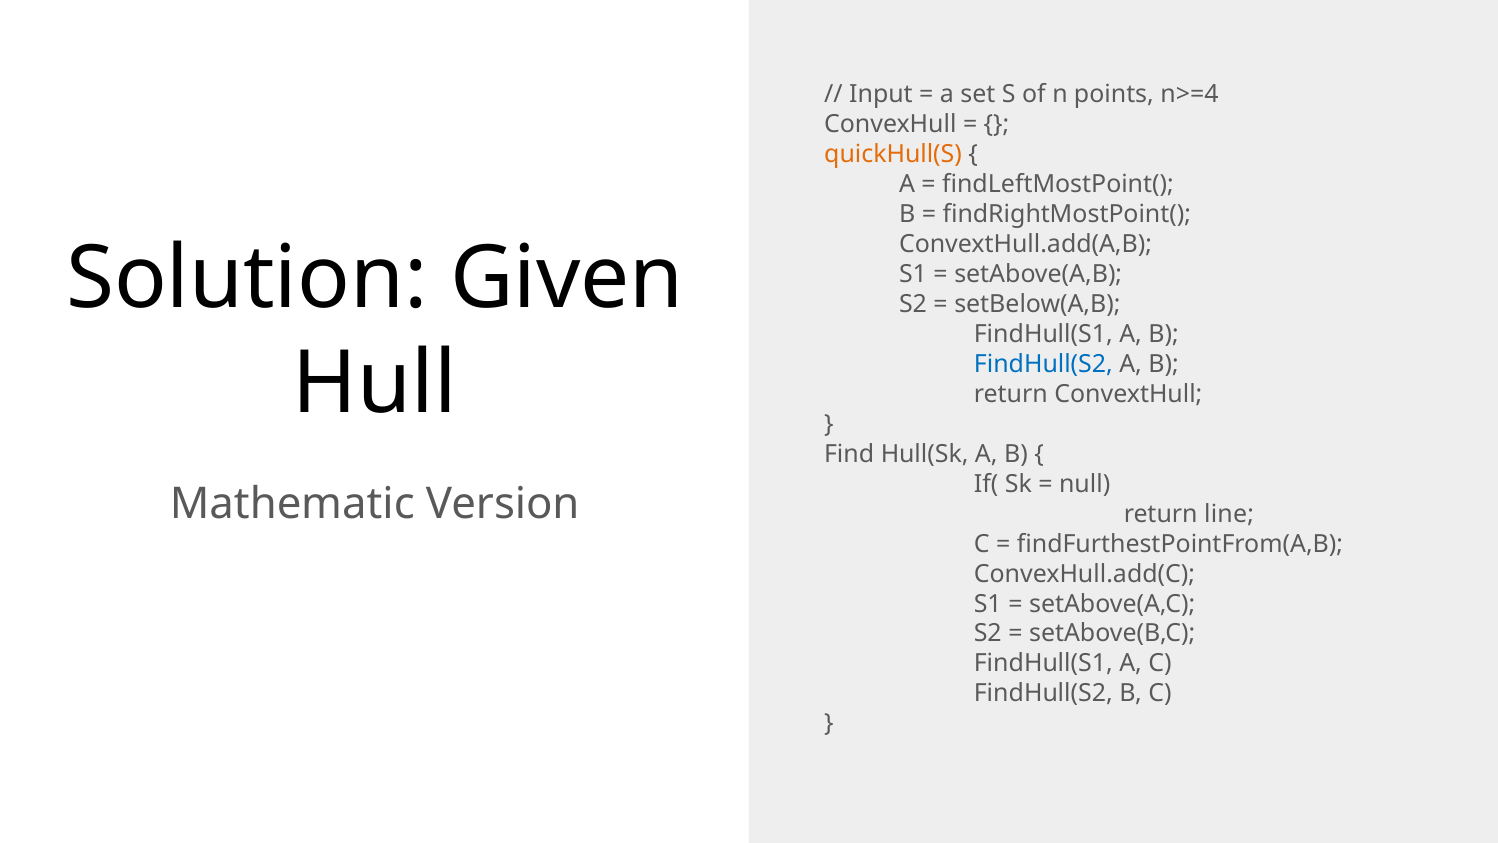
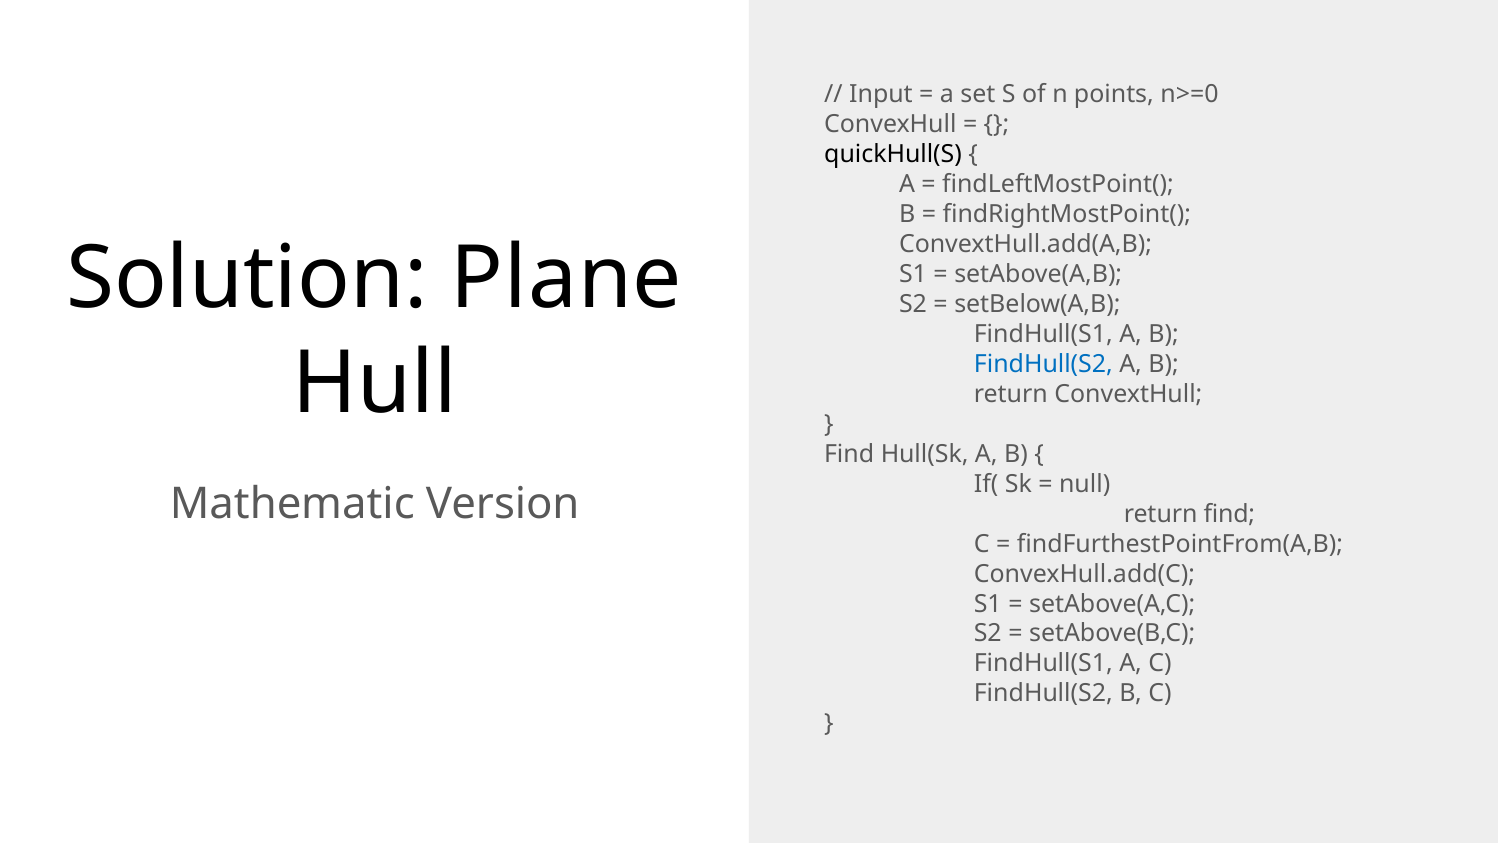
n>=4: n>=4 -> n>=0 (1190, 94)
quickHull(S colour: orange -> black (893, 154)
Given: Given -> Plane (567, 279)
return line: line -> find (1229, 514)
